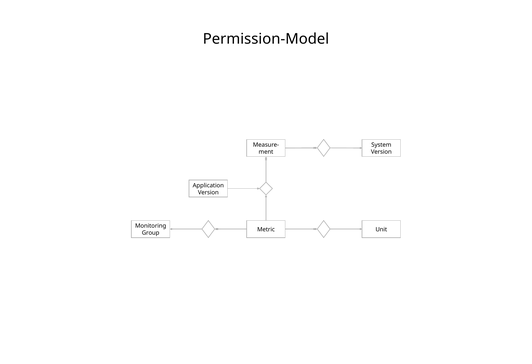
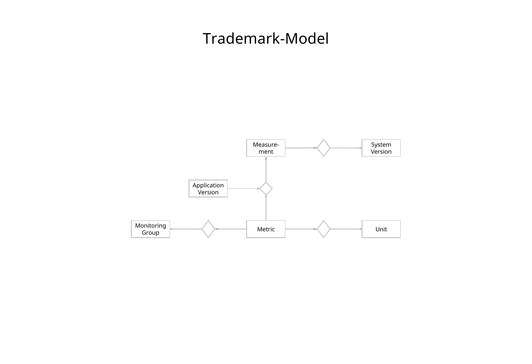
Permission-Model: Permission-Model -> Trademark-Model (266, 39)
